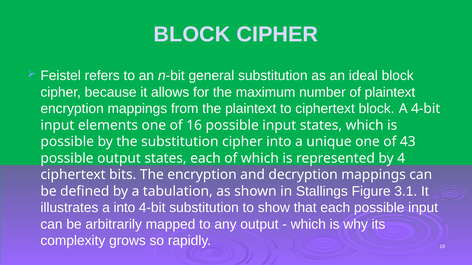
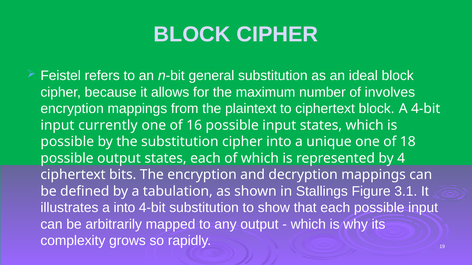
of plaintext: plaintext -> involves (390, 92)
elements: elements -> currently (108, 125)
43: 43 -> 18 (408, 142)
